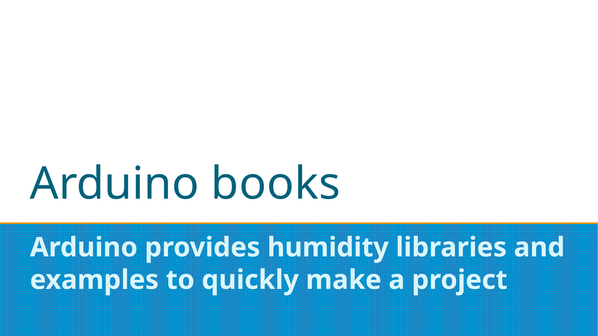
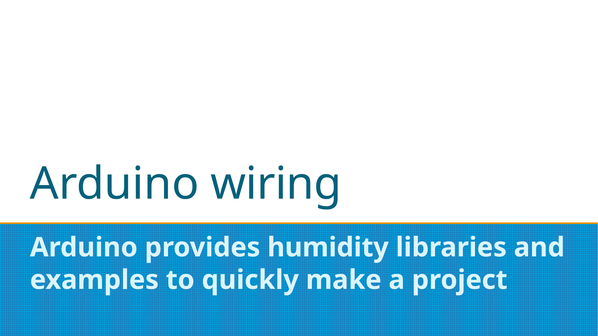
books: books -> wiring (276, 184)
